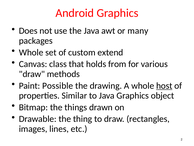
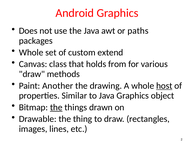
many: many -> paths (138, 31)
Possible: Possible -> Another (58, 85)
the underline: none -> present (56, 107)
